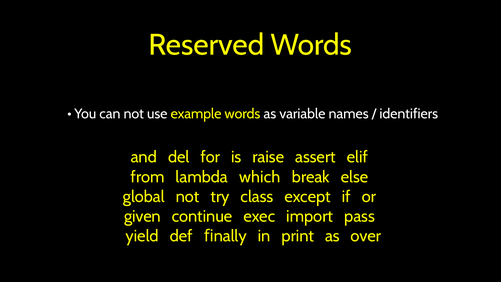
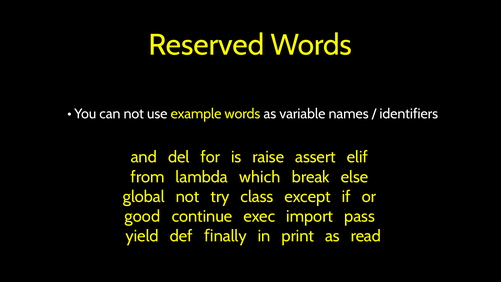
given: given -> good (142, 216)
over: over -> read (366, 236)
